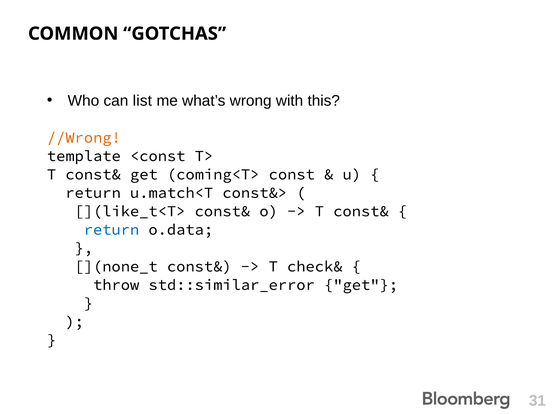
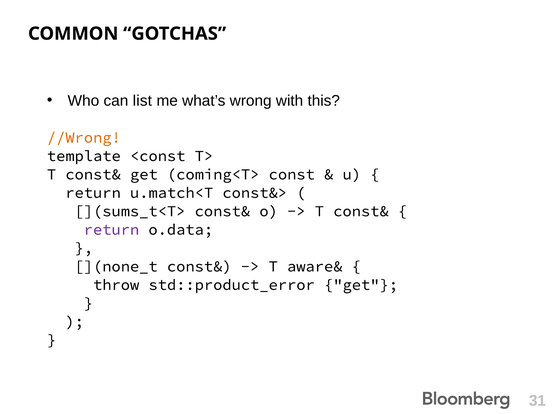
](like_t<T>: ](like_t<T> -> ](sums_t<T> (130, 212)
return colour: blue -> purple (111, 230)
check&: check& -> aware& (315, 267)
std::similar_error: std::similar_error -> std::product_error (232, 285)
